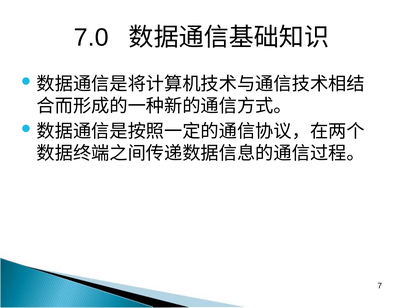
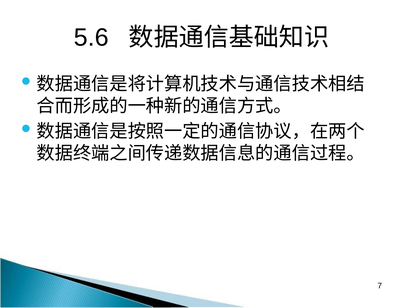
7.0: 7.0 -> 5.6 (91, 38)
